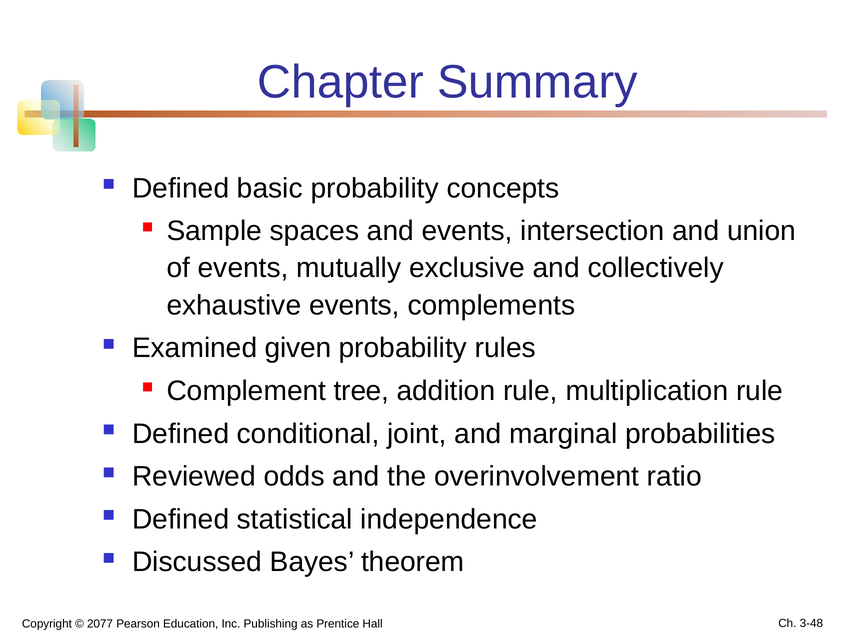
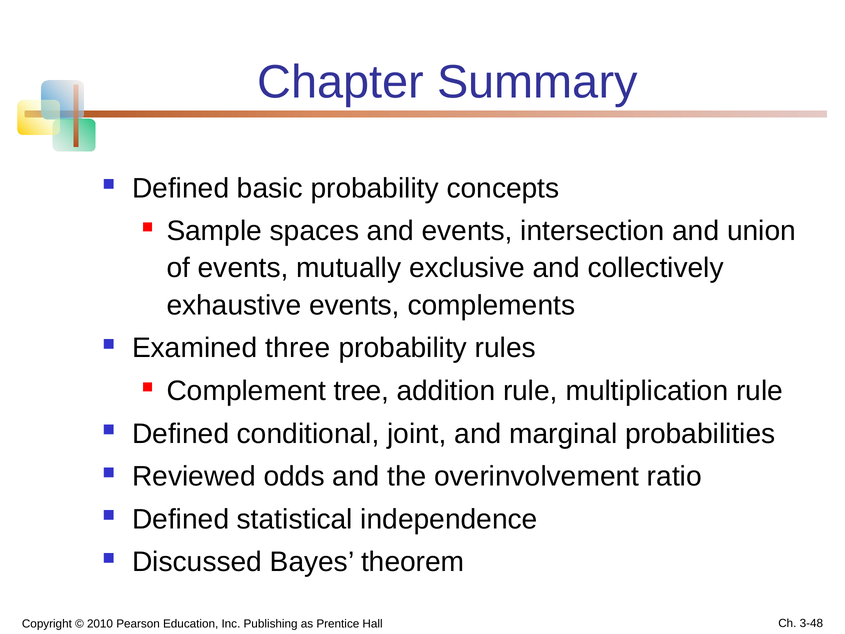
given: given -> three (298, 348)
2077: 2077 -> 2010 (100, 624)
